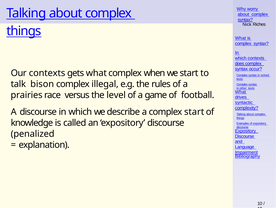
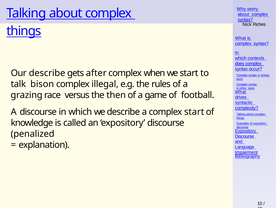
Our contexts: contexts -> describe (47, 73)
gets what: what -> after (96, 73)
prairies: prairies -> grazing (27, 95)
level: level -> then (116, 95)
